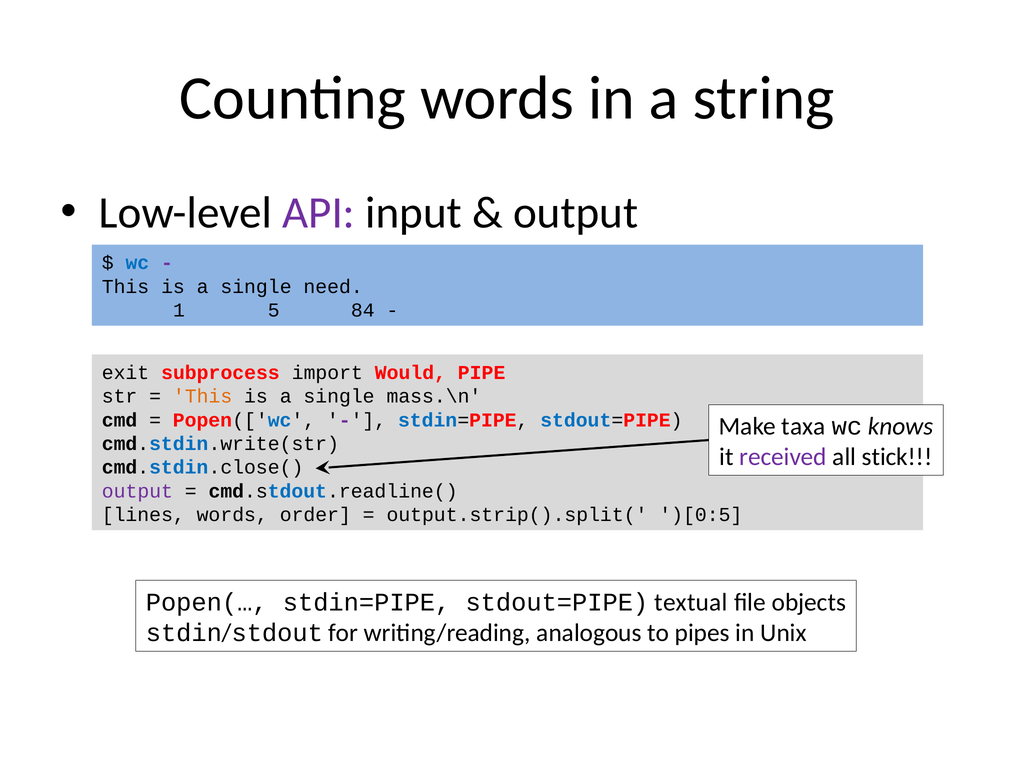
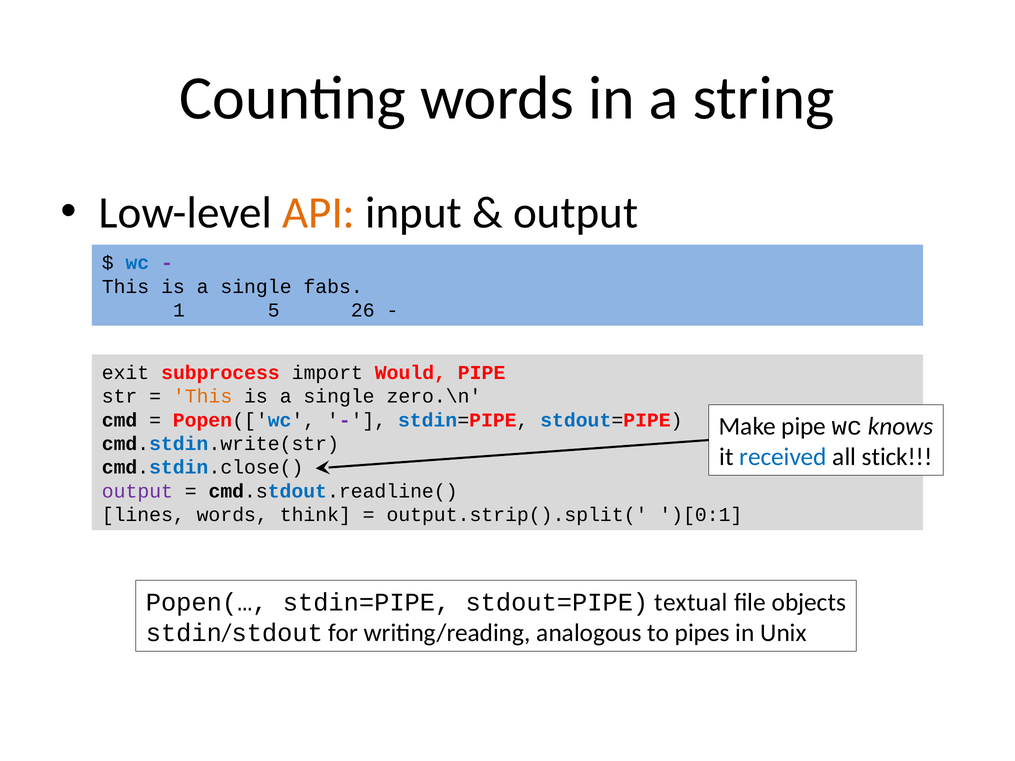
API colour: purple -> orange (319, 213)
need: need -> fabs (333, 287)
84: 84 -> 26 (363, 310)
mass.\n: mass.\n -> zero.\n (434, 396)
Make taxa: taxa -> pipe (804, 427)
received colour: purple -> blue (783, 457)
order: order -> think (315, 515)
)[0:5: )[0:5 -> )[0:1 (701, 515)
